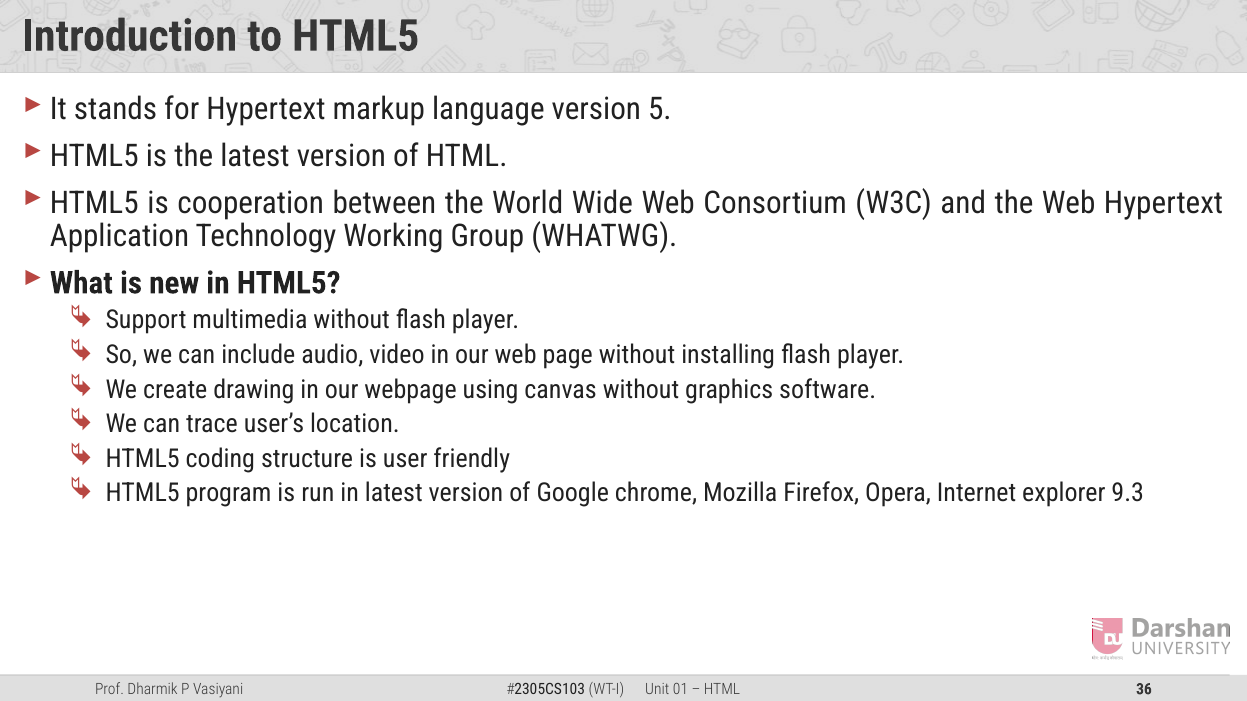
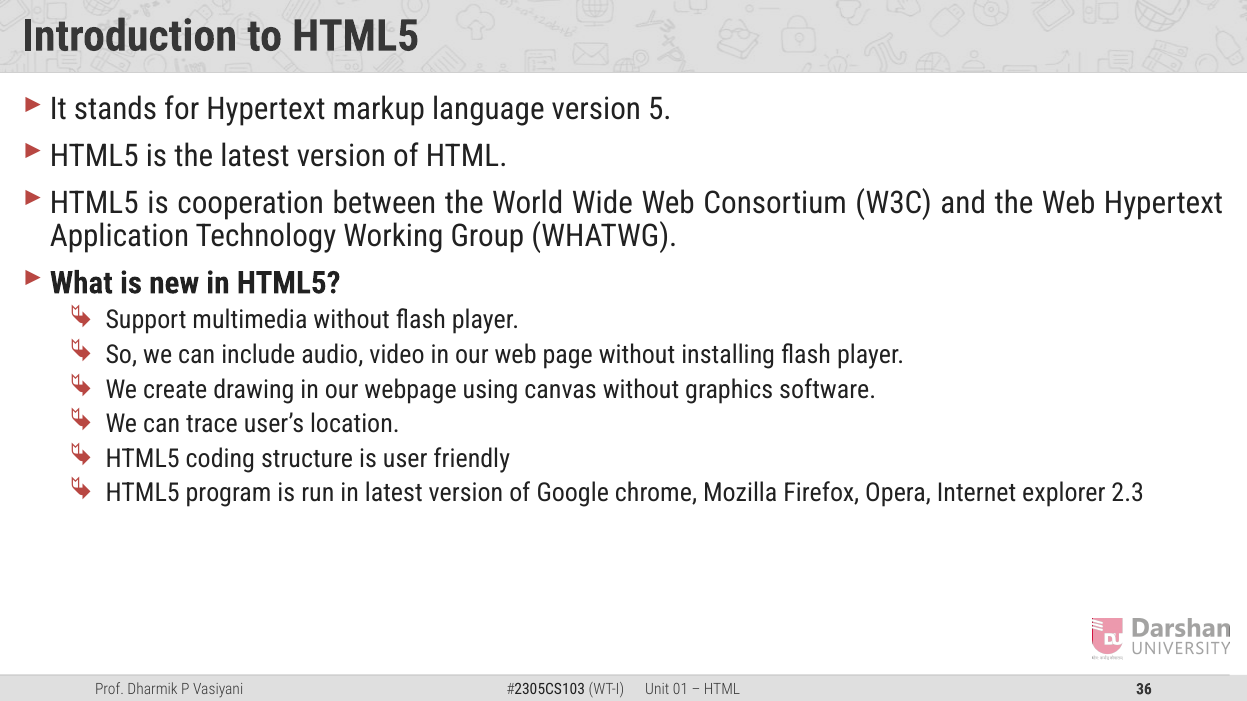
9.3: 9.3 -> 2.3 (1128, 493)
